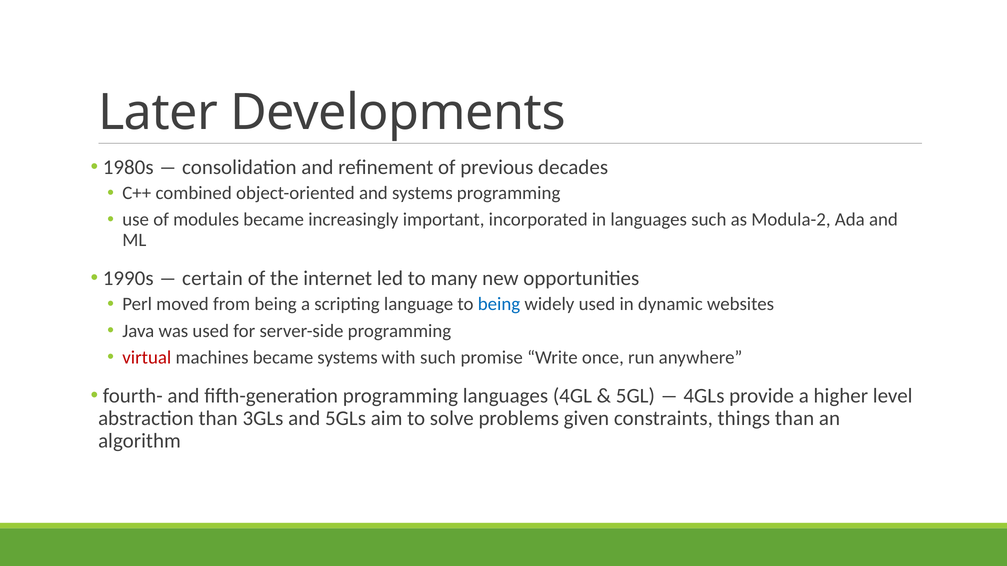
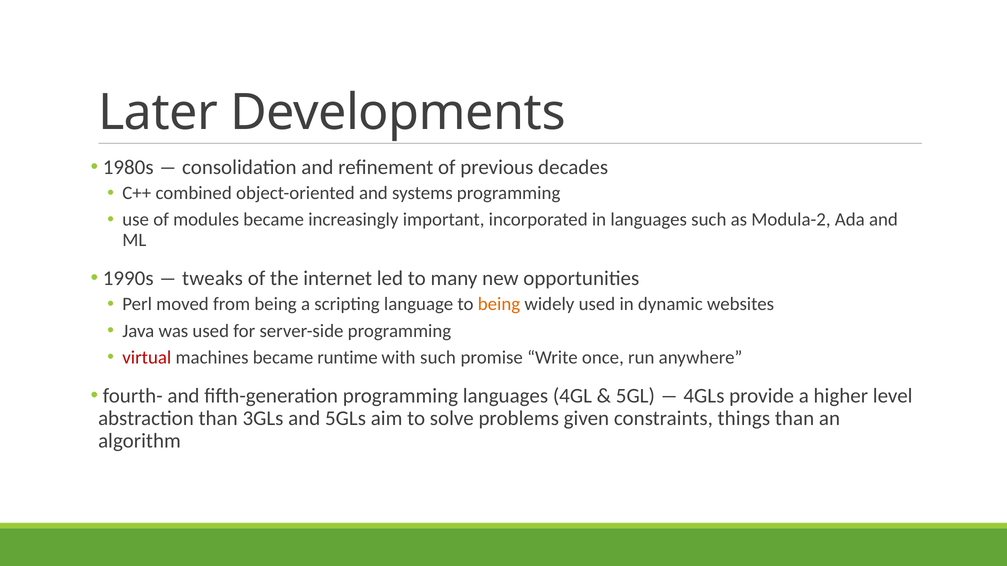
certain: certain -> tweaks (213, 279)
being colour: blue -> orange (499, 304)
became systems: systems -> runtime (347, 358)
